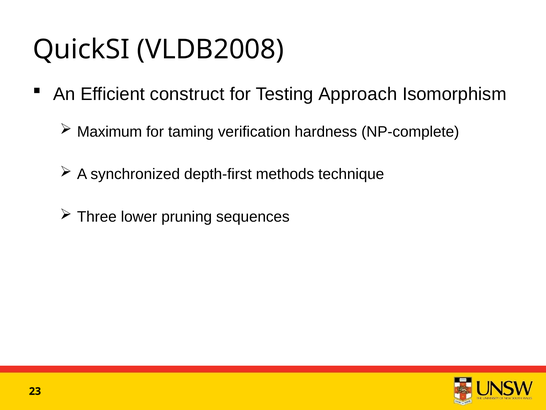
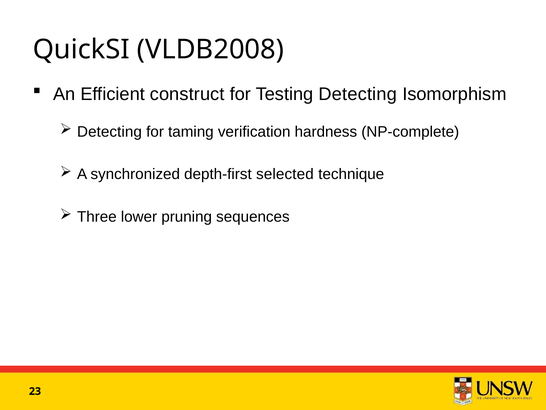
Testing Approach: Approach -> Detecting (358, 94)
Maximum: Maximum -> Detecting (109, 132)
methods: methods -> selected (285, 174)
